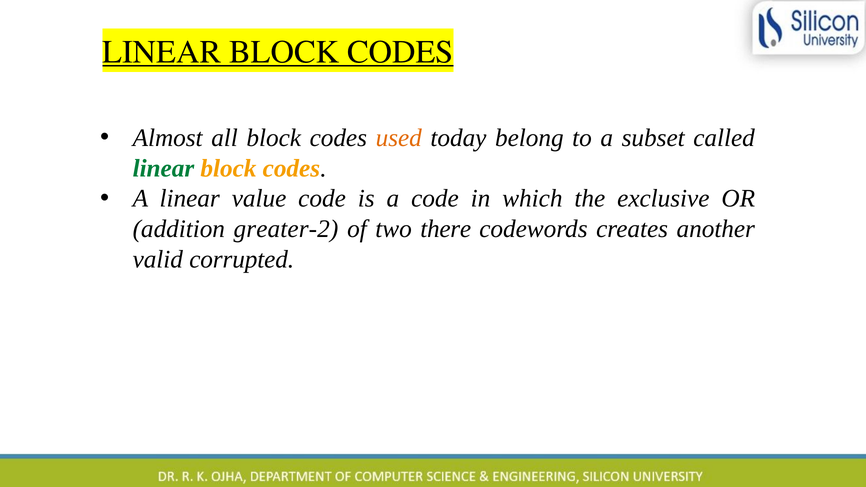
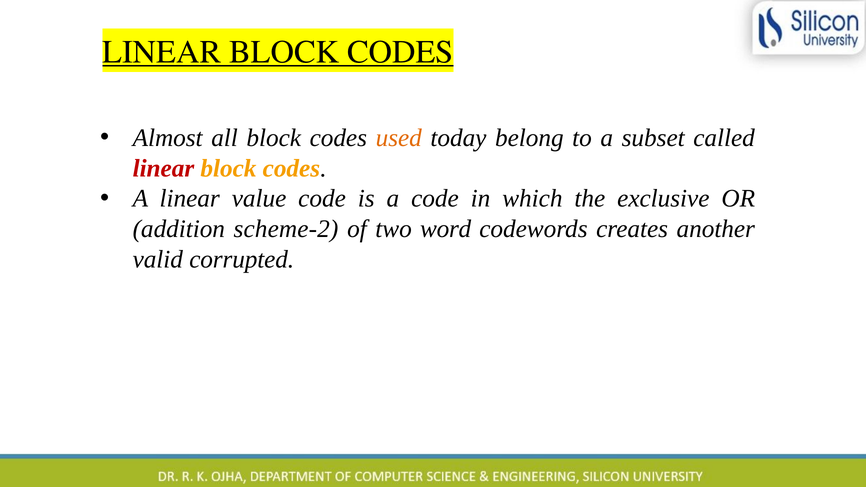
linear colour: green -> red (163, 168)
greater-2: greater-2 -> scheme-2 (286, 229)
there: there -> word (446, 229)
